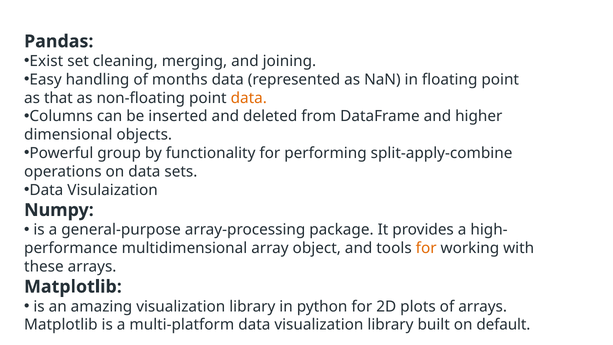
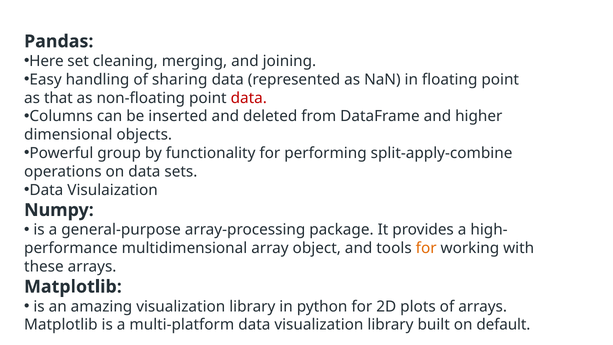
Exist: Exist -> Here (46, 61)
months: months -> sharing (180, 80)
data colour: orange -> red (249, 98)
